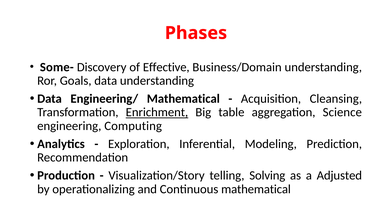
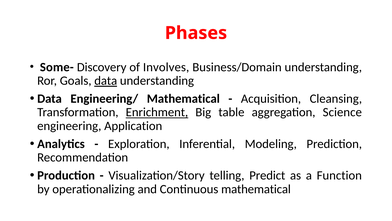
Effective: Effective -> Involves (166, 67)
data underline: none -> present (106, 81)
Computing: Computing -> Application (133, 126)
Solving: Solving -> Predict (267, 175)
Adjusted: Adjusted -> Function (339, 175)
